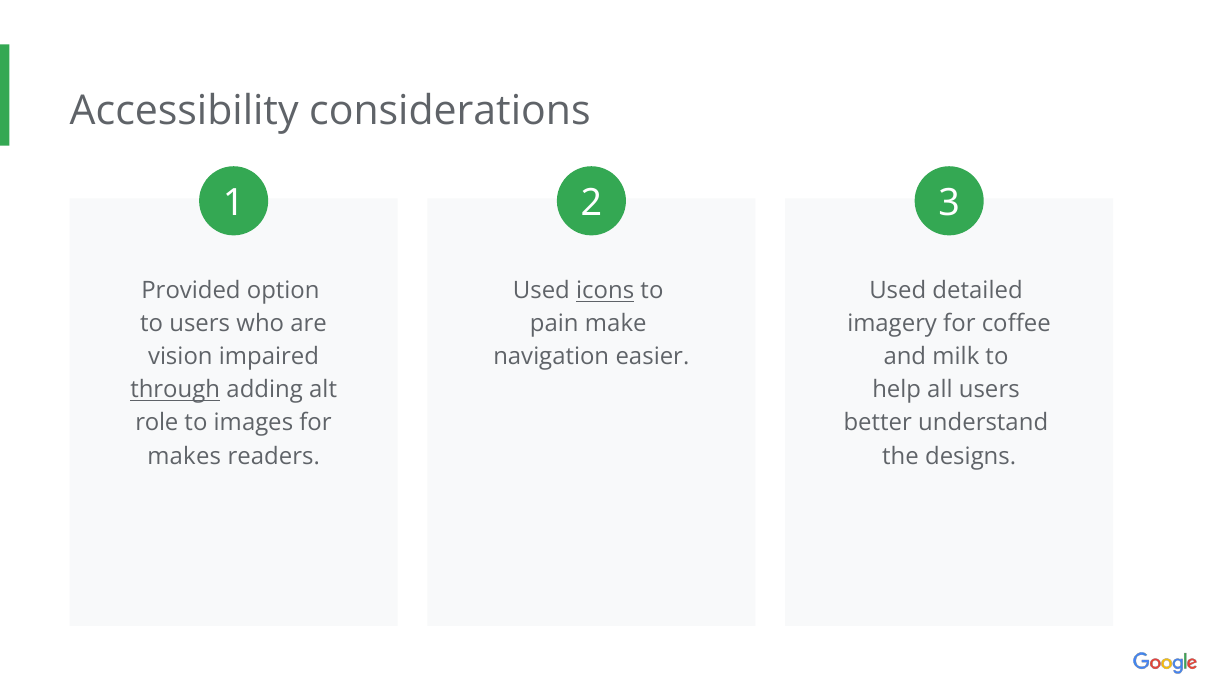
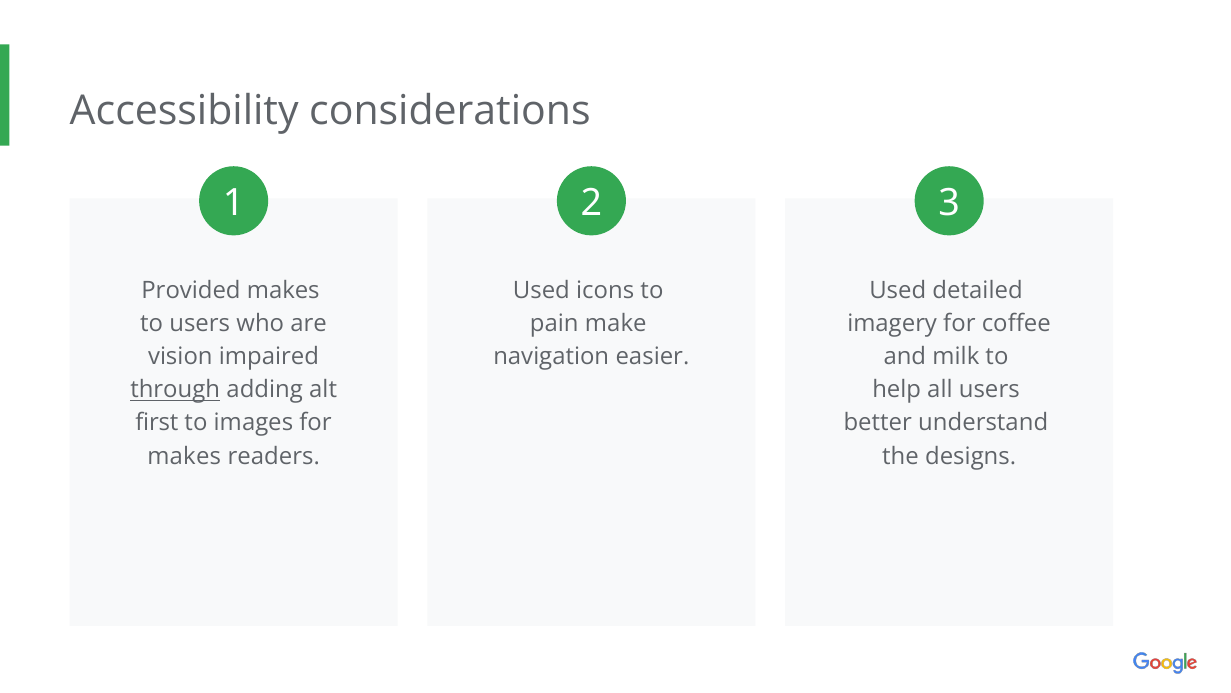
Provided option: option -> makes (283, 291)
icons underline: present -> none (605, 291)
role: role -> first (157, 423)
